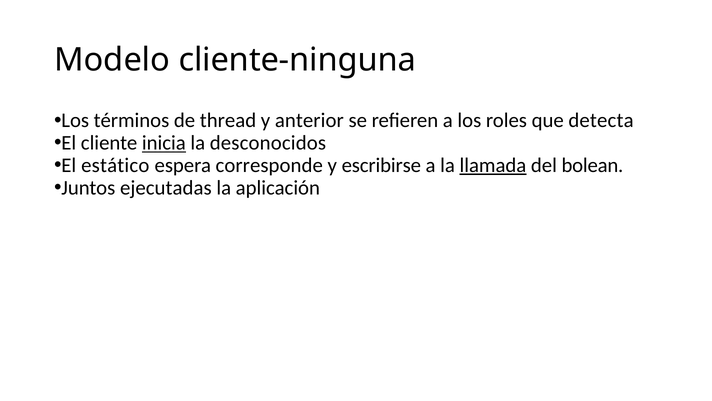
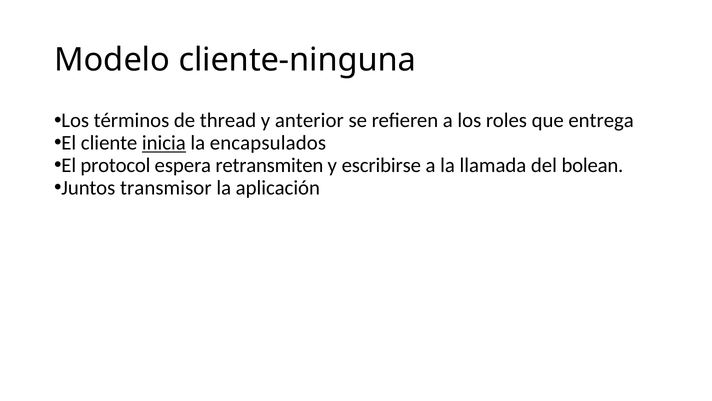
detecta: detecta -> entrega (601, 120)
desconocidos: desconocidos -> encapsulados (268, 143)
estático: estático -> protocol (115, 165)
corresponde: corresponde -> retransmiten (269, 165)
llamada underline: present -> none (493, 165)
ejecutadas: ejecutadas -> transmisor (166, 188)
